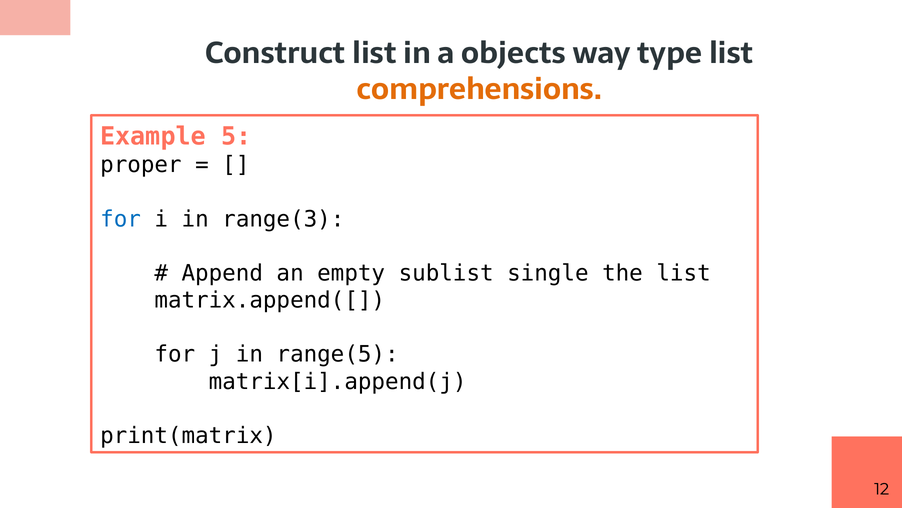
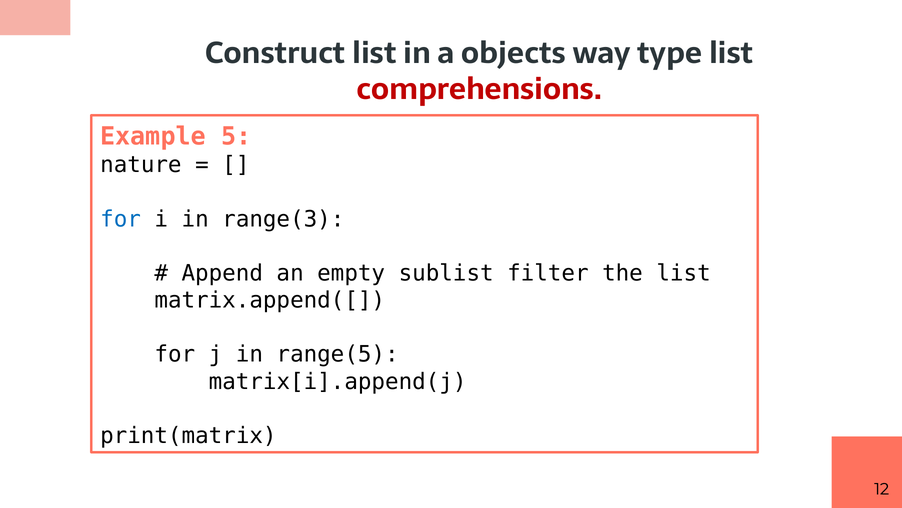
comprehensions colour: orange -> red (480, 89)
proper: proper -> nature (141, 165)
single: single -> filter (548, 273)
